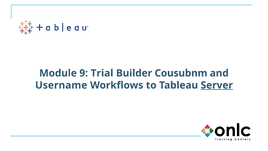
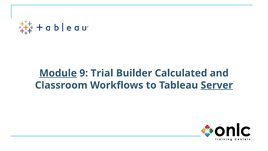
Module underline: none -> present (58, 73)
Cousubnm: Cousubnm -> Calculated (181, 73)
Username: Username -> Classroom (61, 85)
